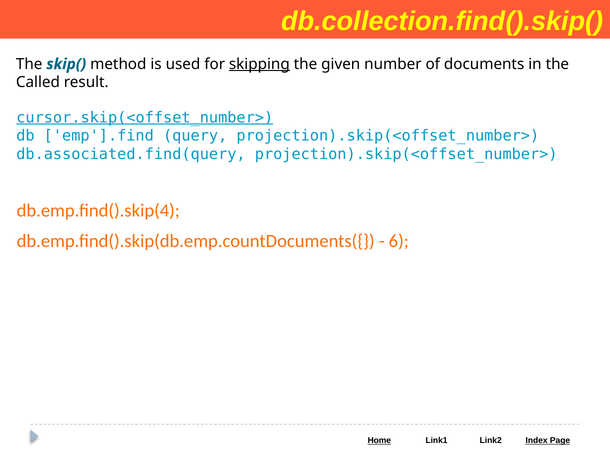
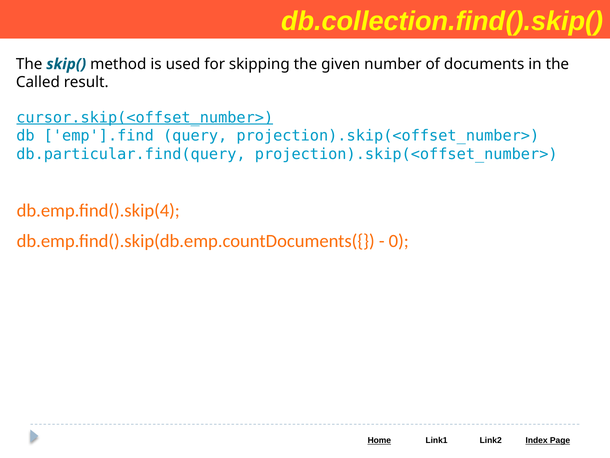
skipping underline: present -> none (259, 64)
db.associated.find(query: db.associated.find(query -> db.particular.find(query (131, 154)
6: 6 -> 0 (399, 241)
